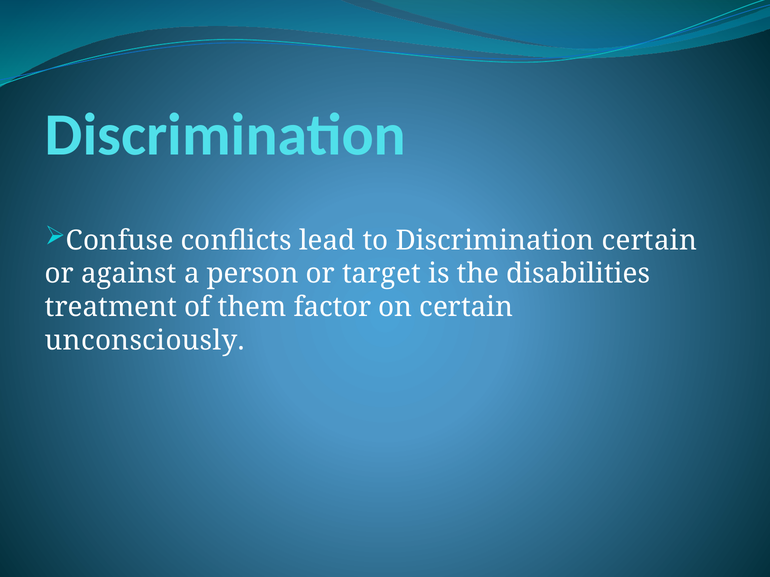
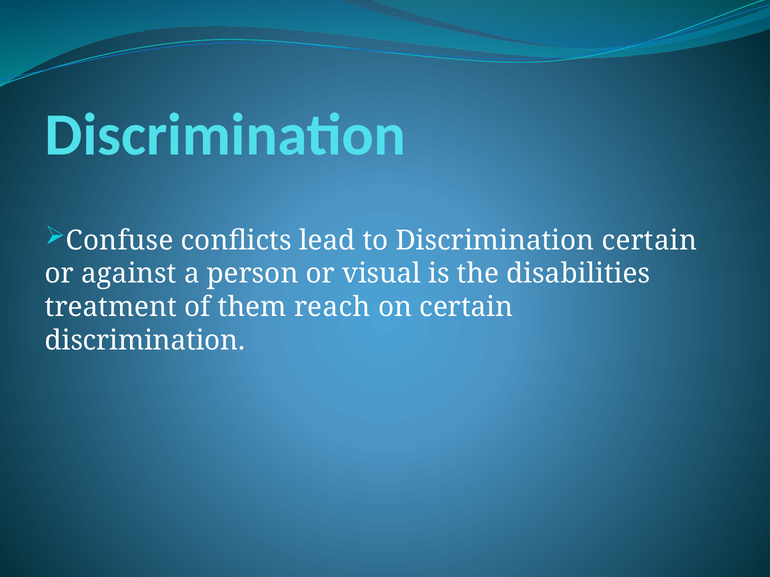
target: target -> visual (382, 274)
factor: factor -> reach (332, 307)
unconsciously: unconsciously -> discrimination (145, 341)
